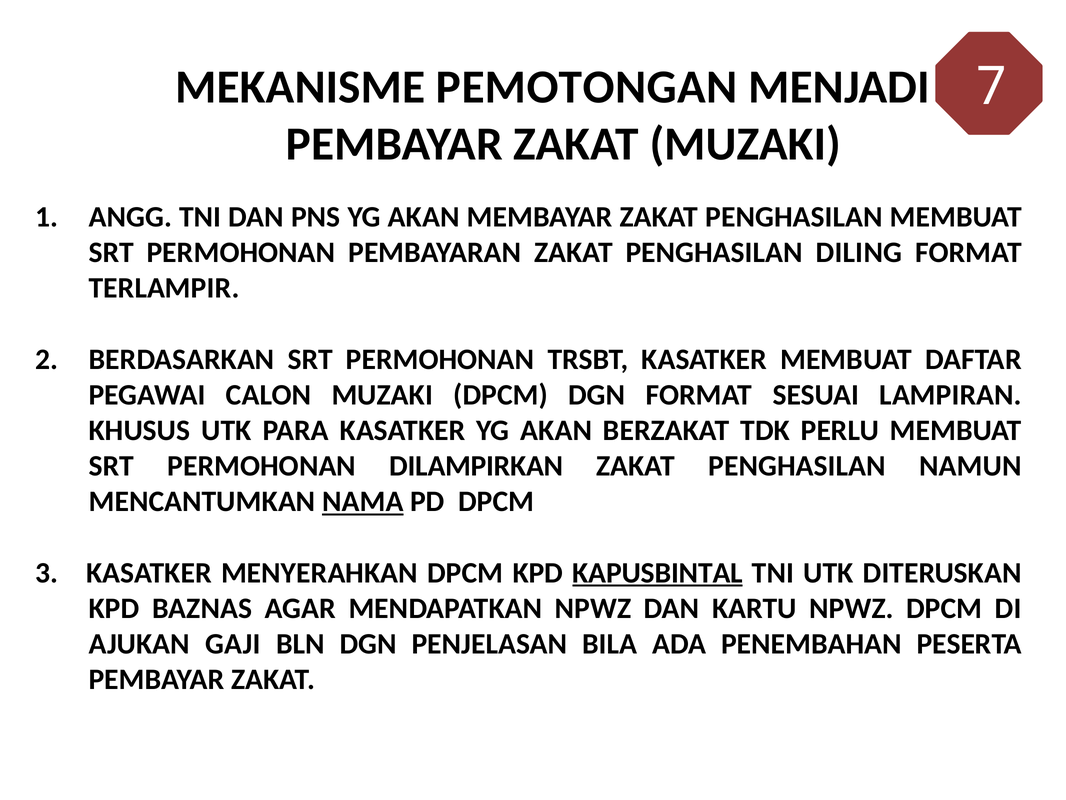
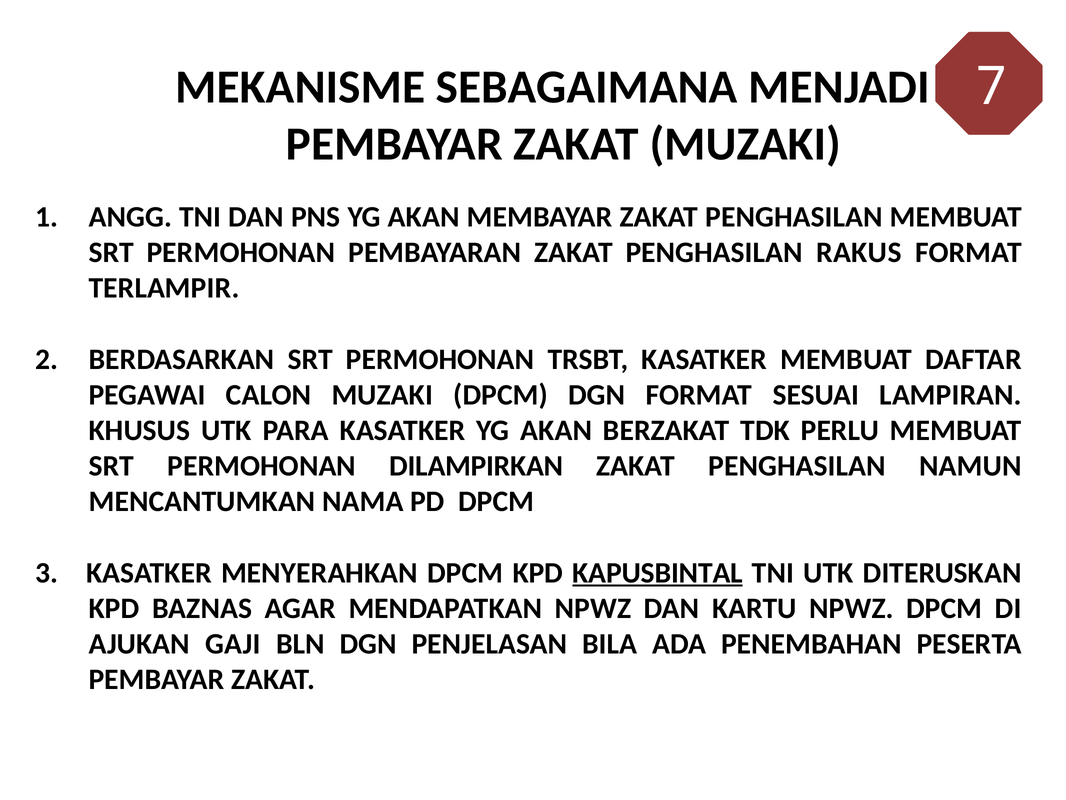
PEMOTONGAN: PEMOTONGAN -> SEBAGAIMANA (587, 87)
DILING: DILING -> RAKUS (859, 252)
NAMA underline: present -> none (363, 501)
